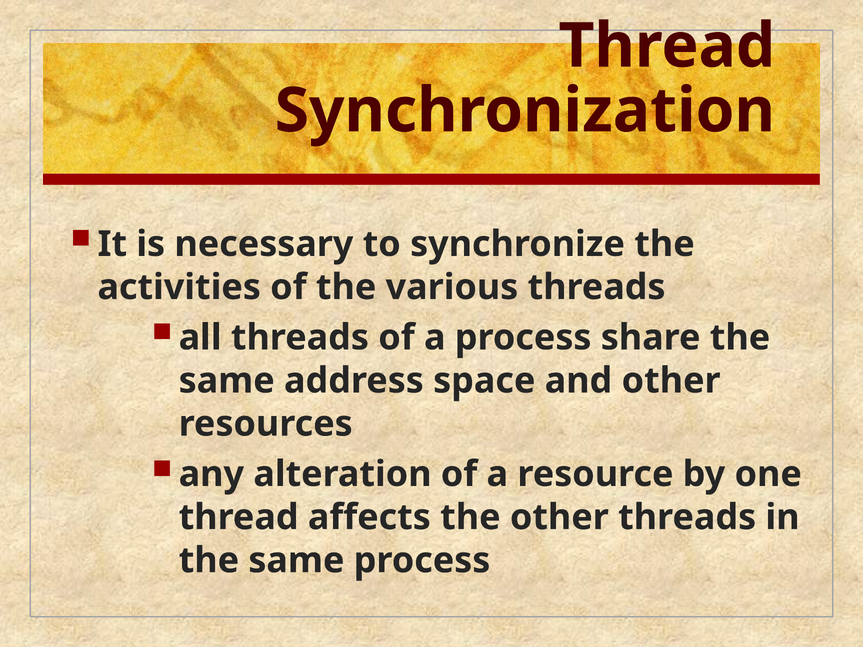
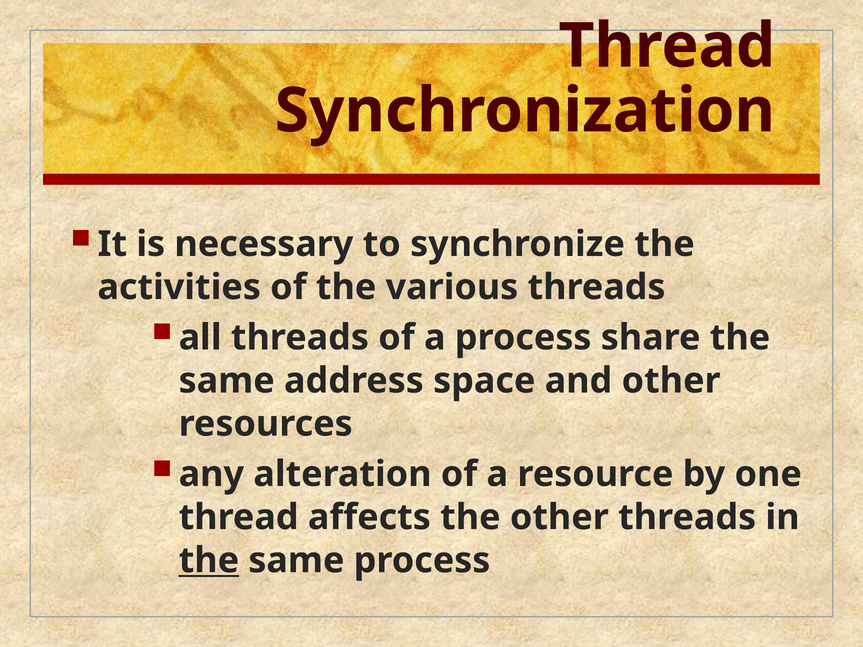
the underline: none -> present (209, 561)
